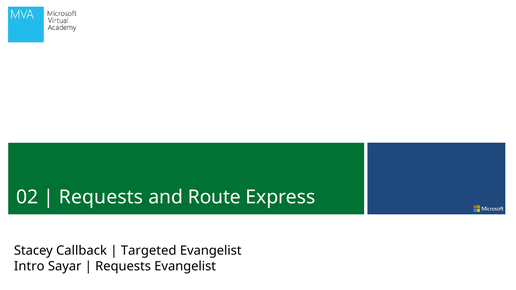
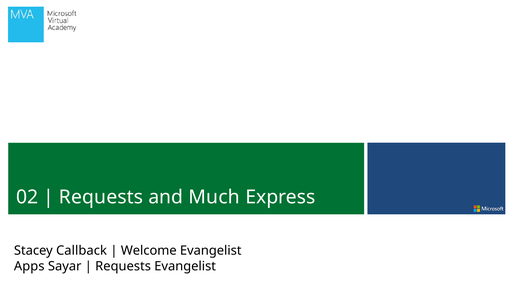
Route: Route -> Much (214, 197)
Targeted: Targeted -> Welcome (149, 251)
Intro: Intro -> Apps (29, 266)
